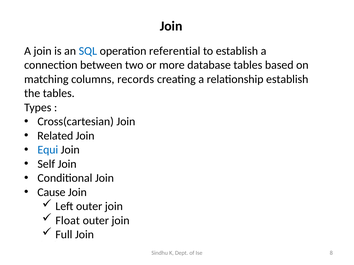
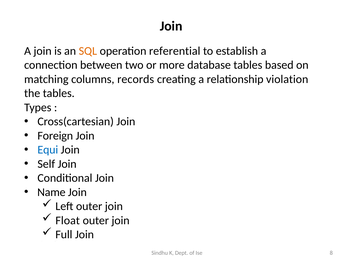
SQL colour: blue -> orange (88, 51)
relationship establish: establish -> violation (287, 79)
Related: Related -> Foreign (55, 136)
Cause: Cause -> Name (51, 193)
